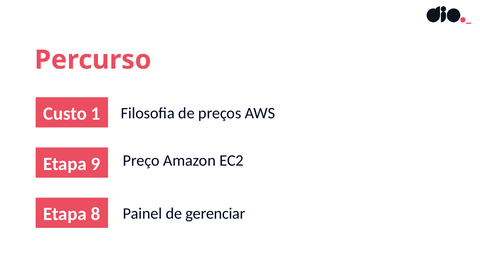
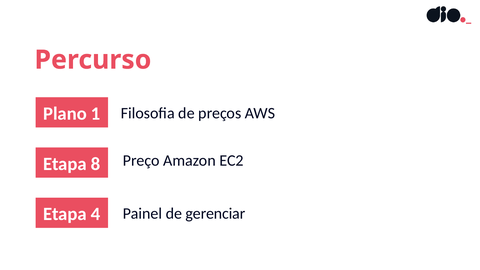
Custo: Custo -> Plano (65, 114)
9: 9 -> 8 (96, 164)
8: 8 -> 4 (96, 214)
